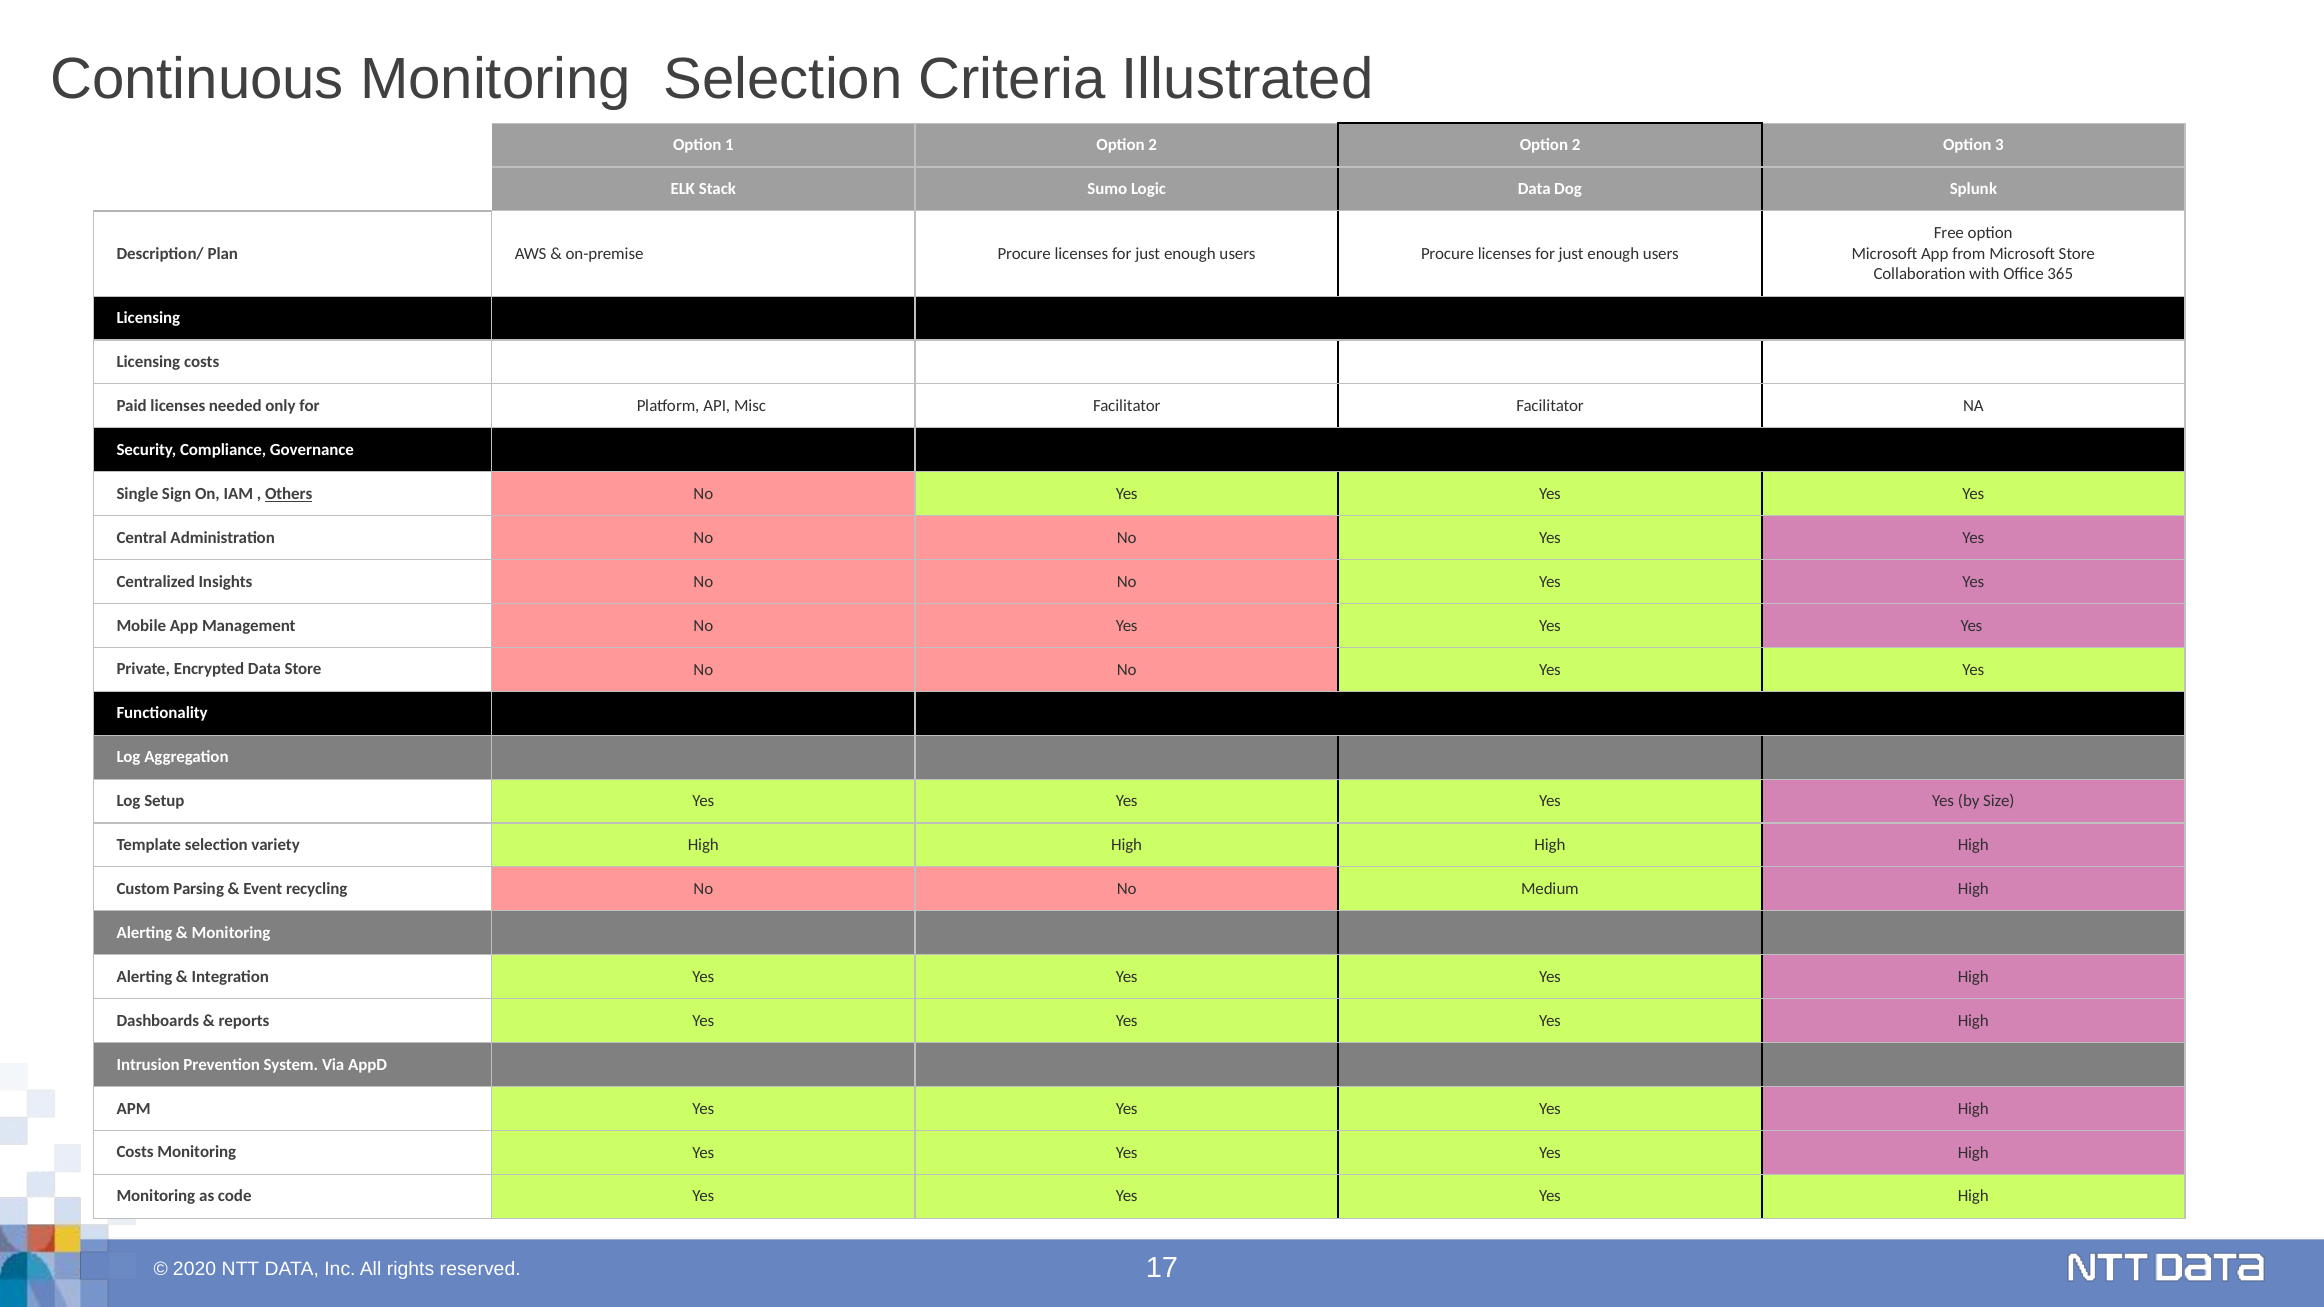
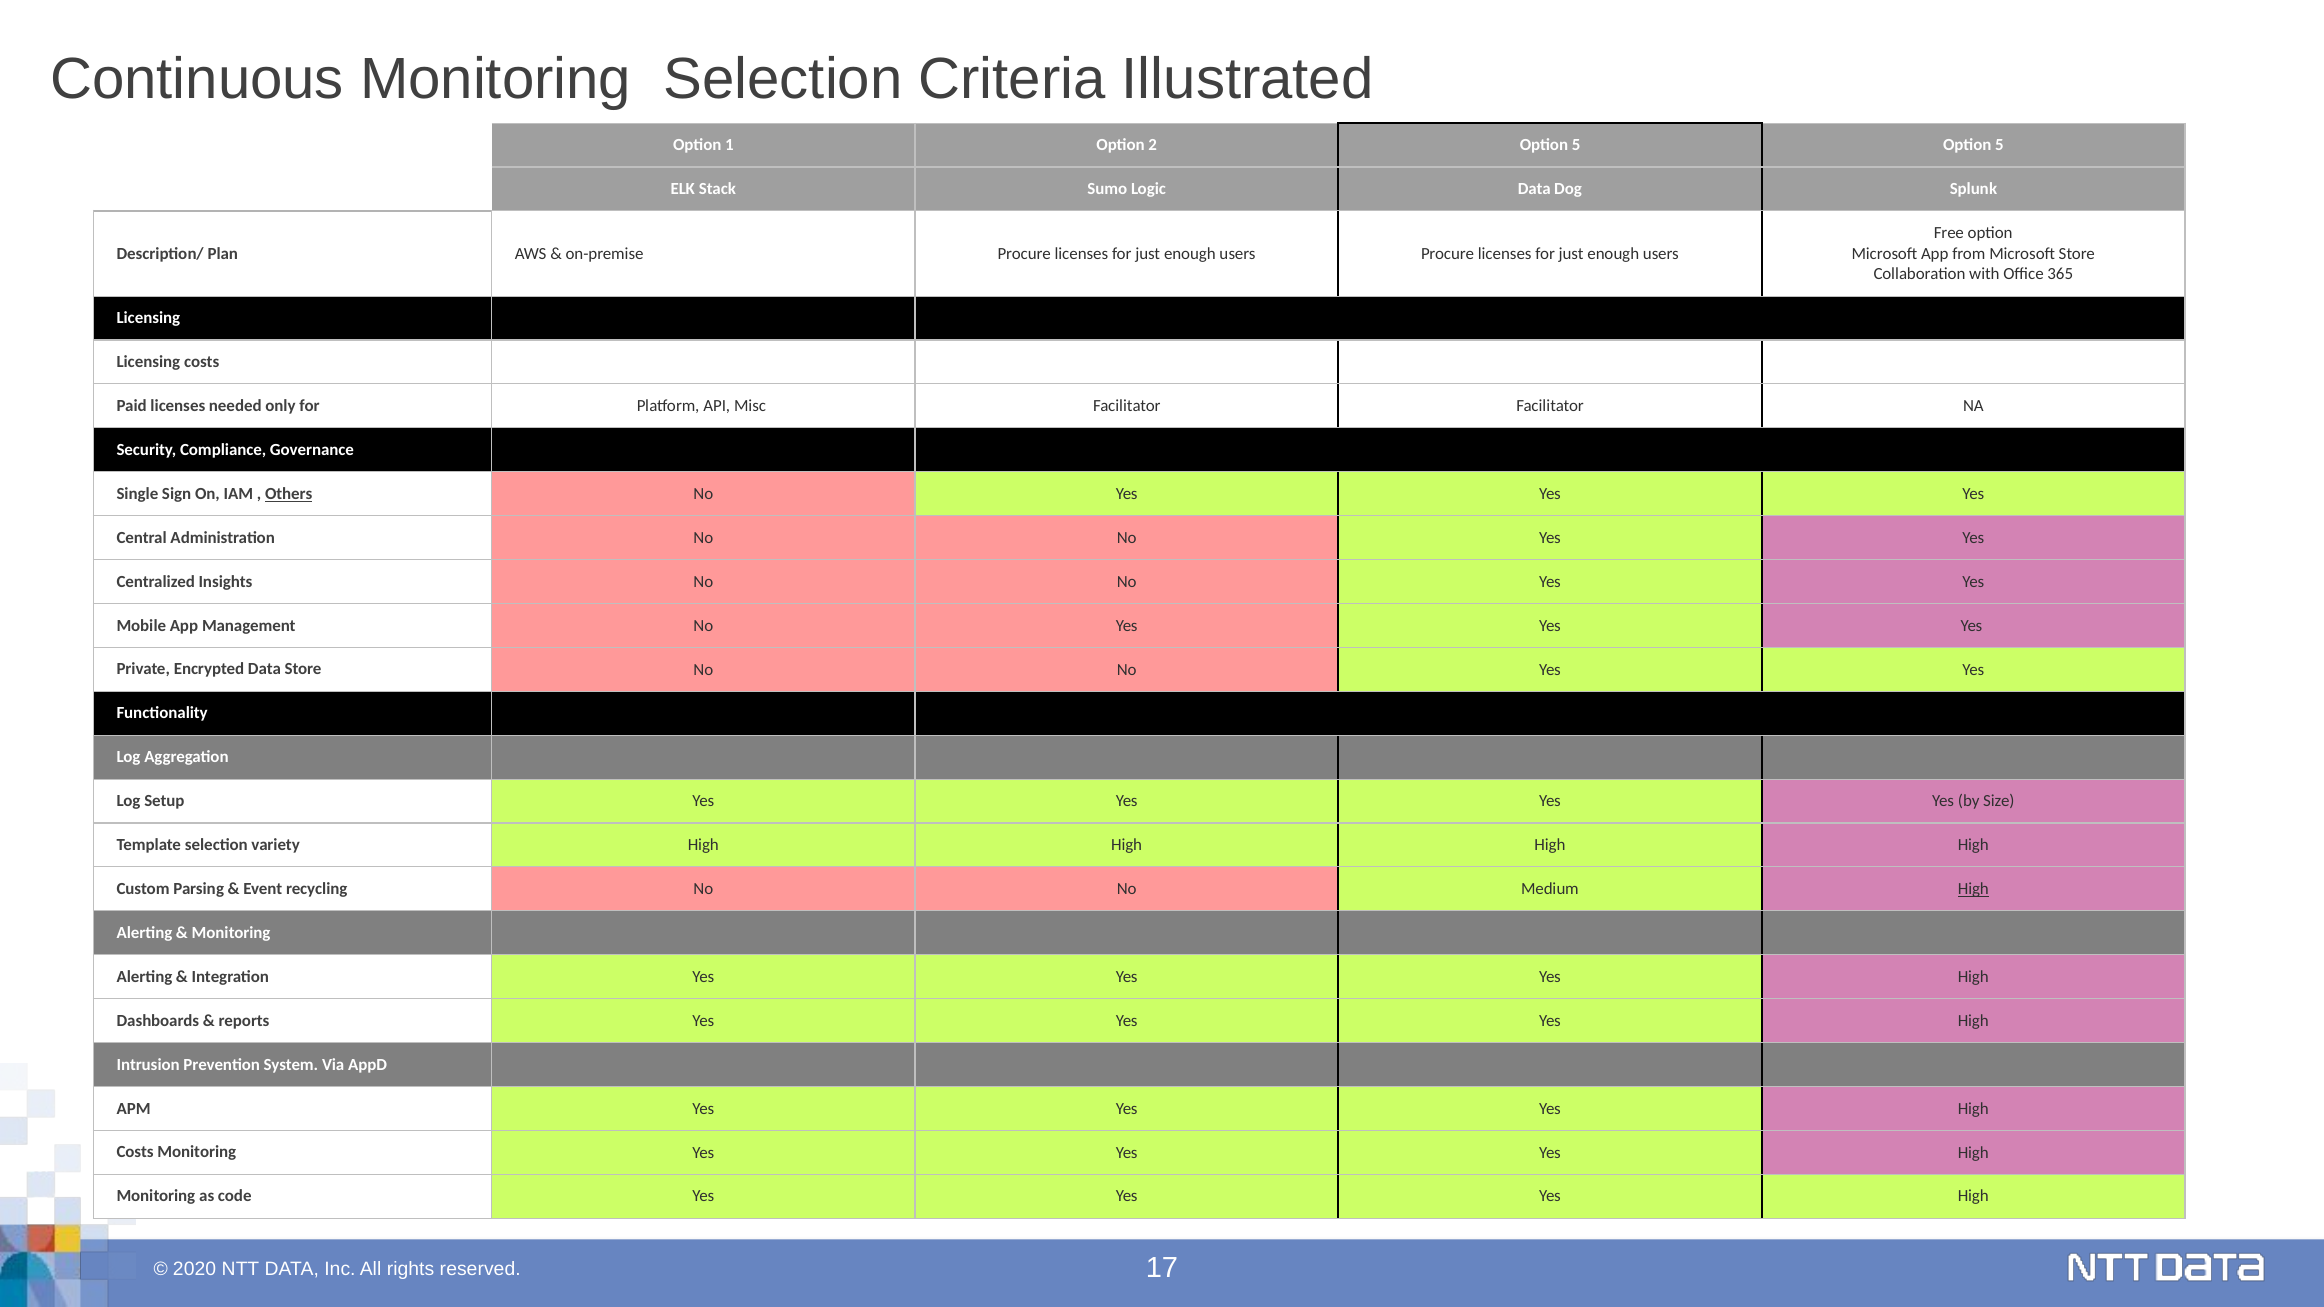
2 Option 2: 2 -> 5 (1576, 145)
3: 3 -> 5 (1999, 145)
High underline: none -> present (1973, 889)
